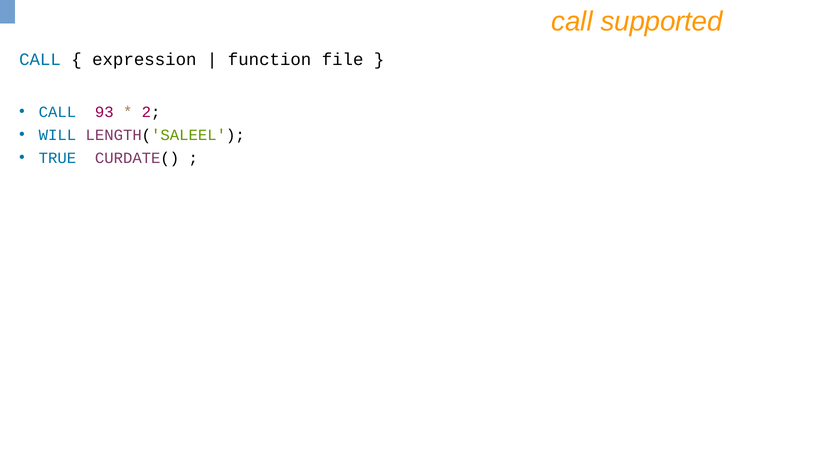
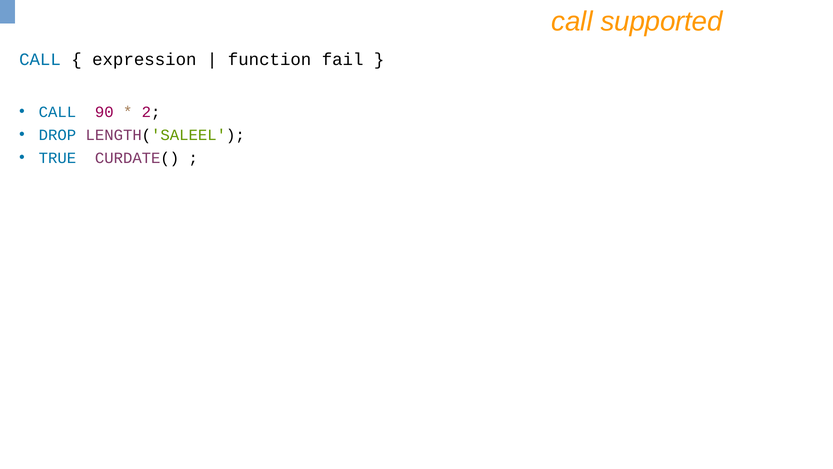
file: file -> fail (343, 59)
93: 93 -> 90 (104, 112)
WILL: WILL -> DROP (57, 135)
